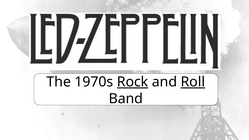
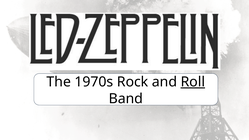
Rock underline: present -> none (133, 82)
